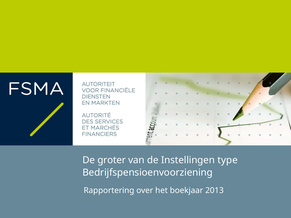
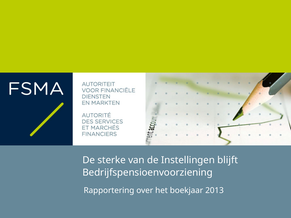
groter: groter -> sterke (112, 160)
type: type -> blijft (228, 160)
